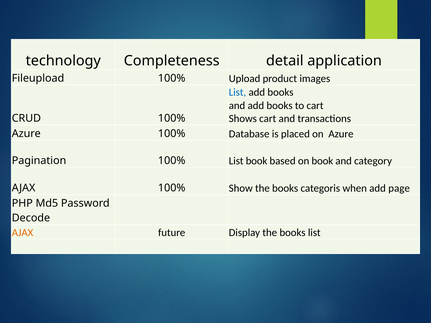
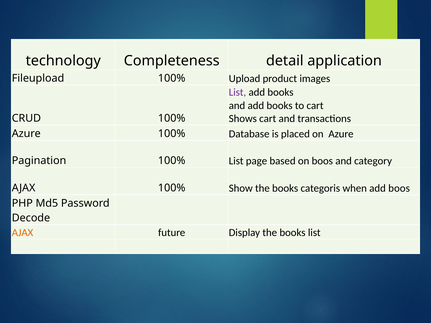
List colour: blue -> purple (237, 92)
List book: book -> page (256, 161)
on book: book -> boos (322, 161)
add page: page -> boos (399, 188)
